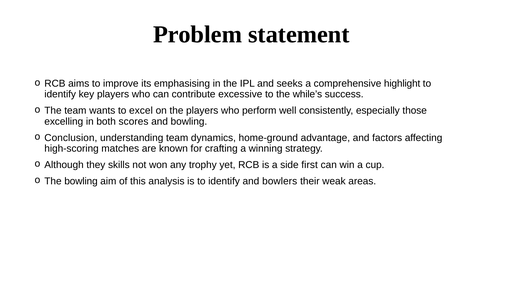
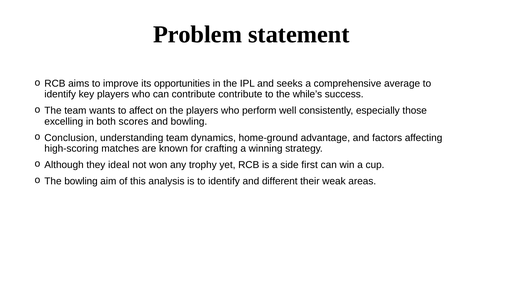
emphasising: emphasising -> opportunities (182, 84)
highlight: highlight -> average (402, 84)
contribute excessive: excessive -> contribute (240, 94)
excel: excel -> affect (141, 111)
skills: skills -> ideal (119, 165)
bowlers: bowlers -> different (280, 181)
